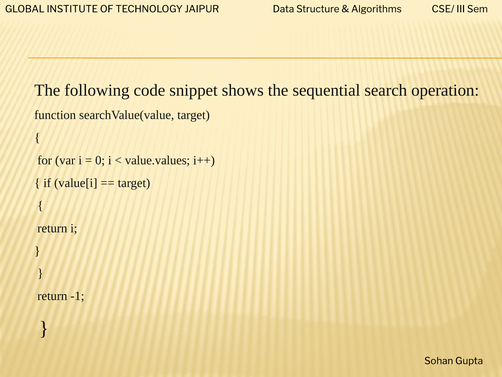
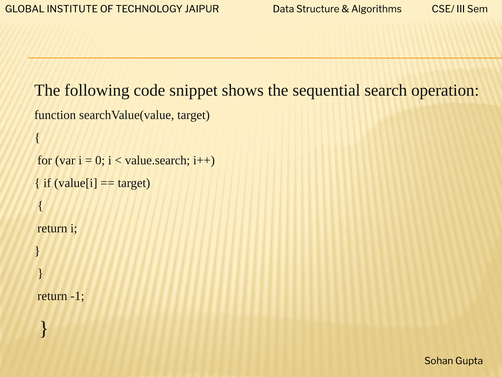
value.values: value.values -> value.search (158, 160)
